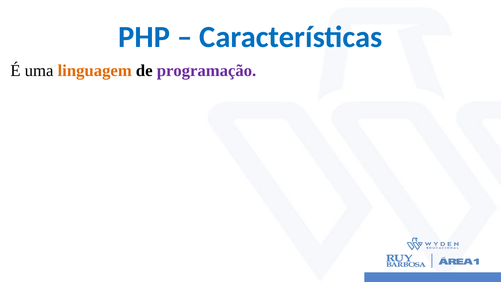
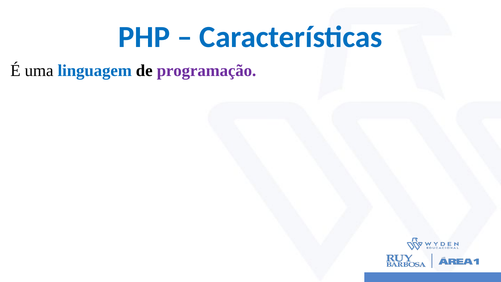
linguagem colour: orange -> blue (95, 71)
